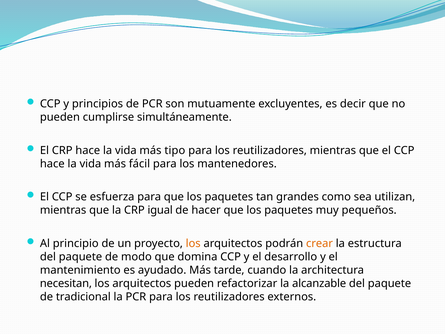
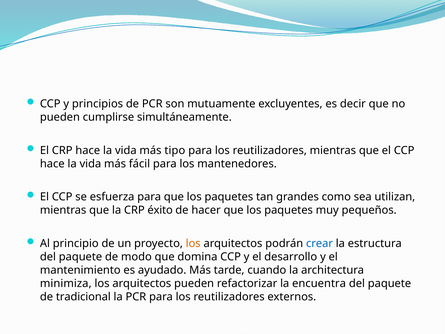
igual: igual -> éxito (160, 210)
crear colour: orange -> blue (319, 243)
necesitan: necesitan -> minimiza (66, 283)
alcanzable: alcanzable -> encuentra (319, 283)
